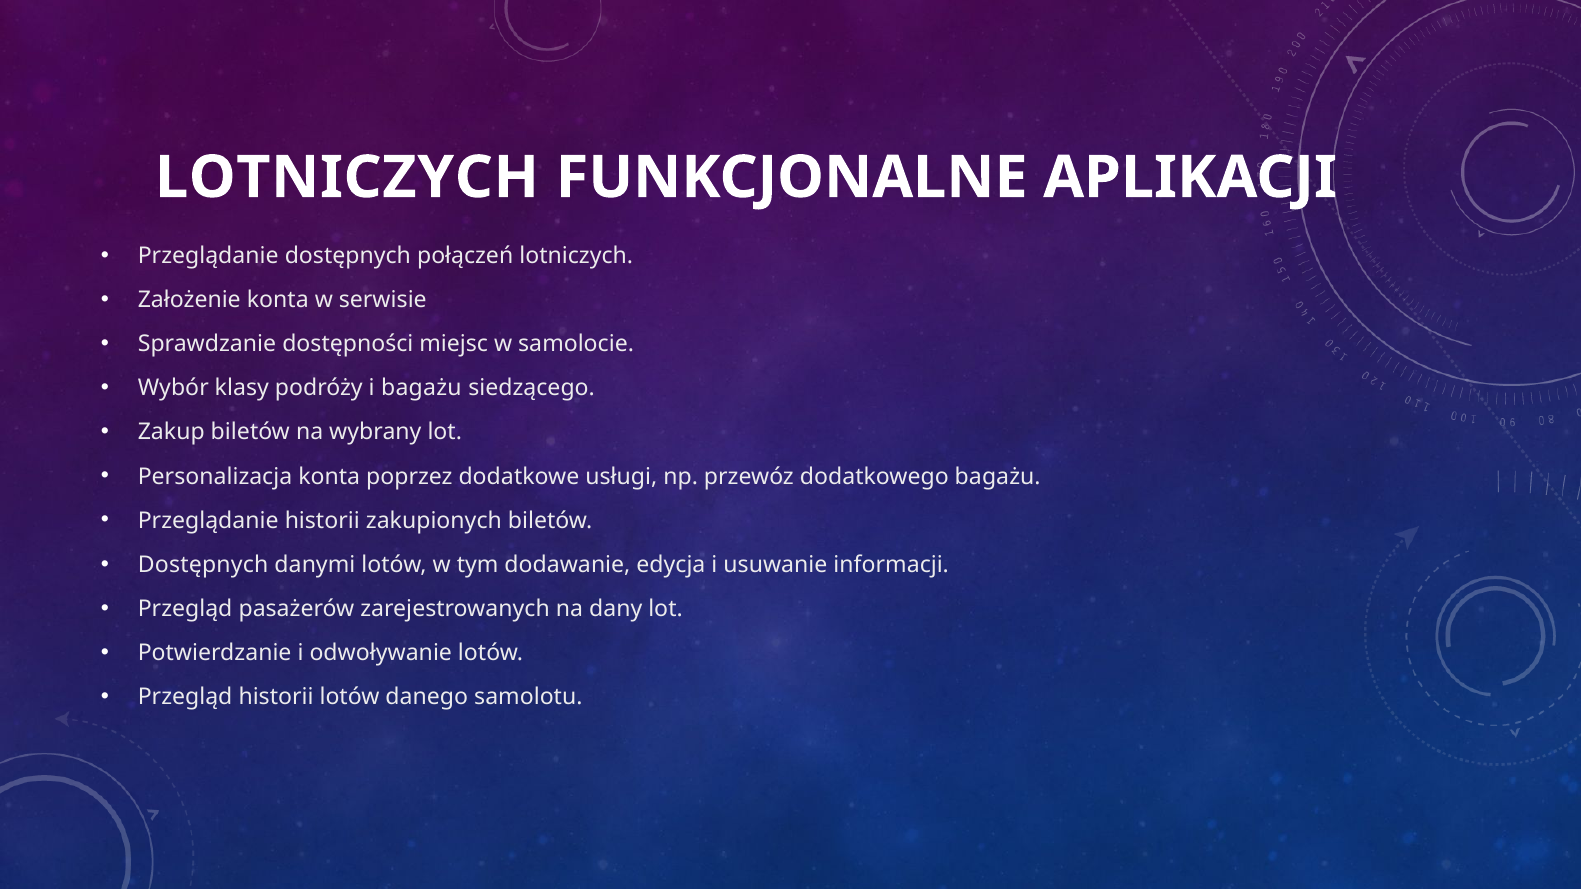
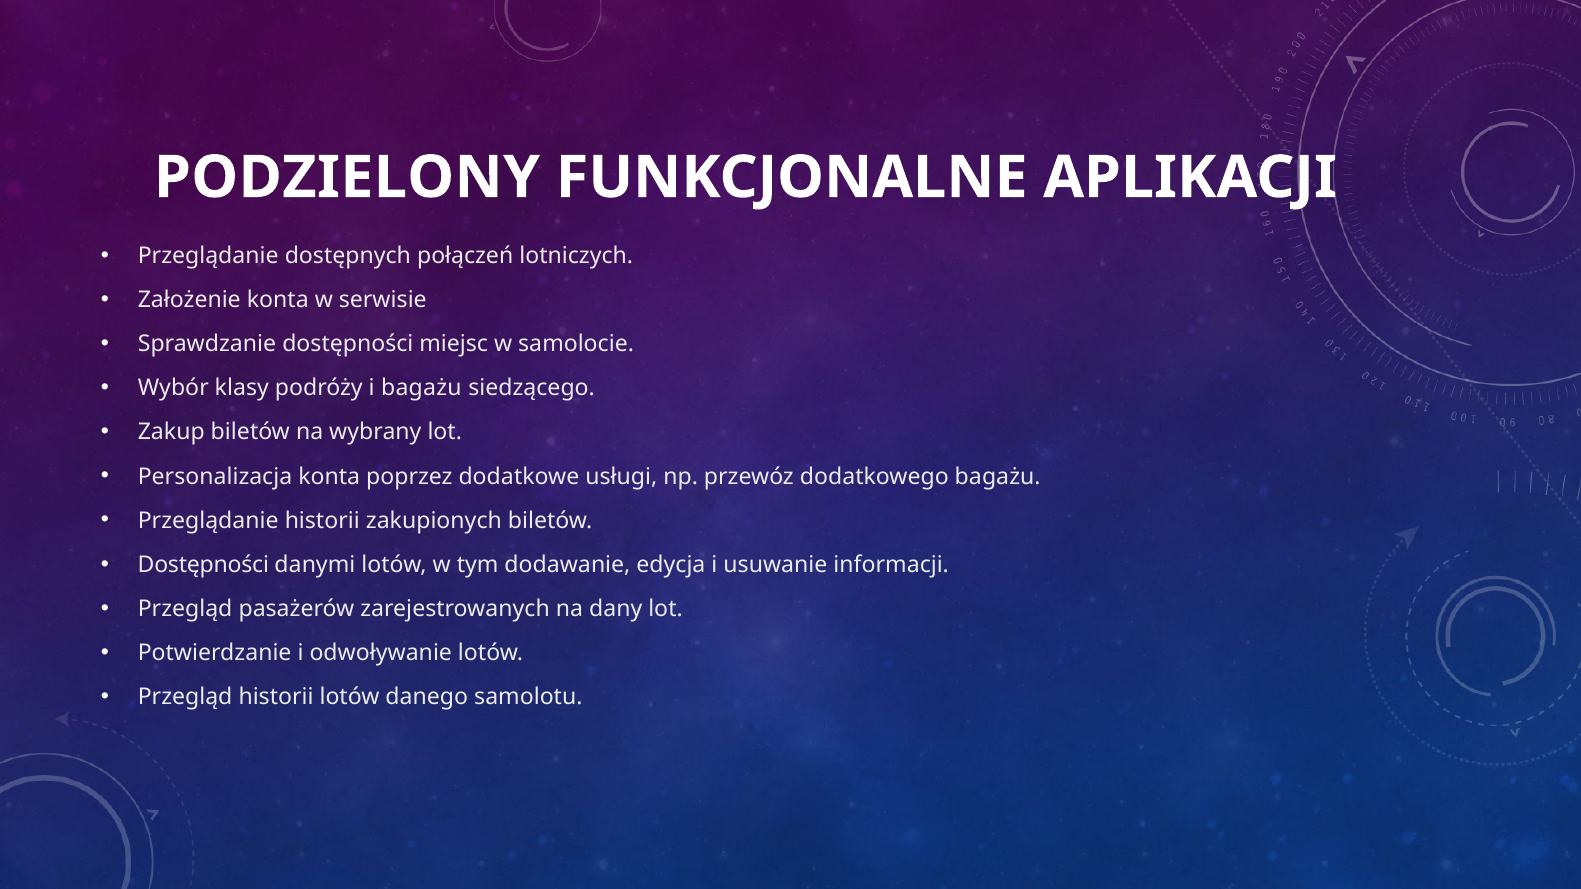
LOTNICZYCH: LOTNICZYCH -> PODZIELONY (347, 178)
Dostępnych: Dostępnych -> Dostępności (203, 565)
